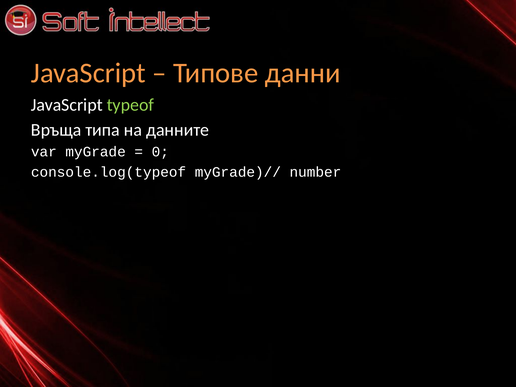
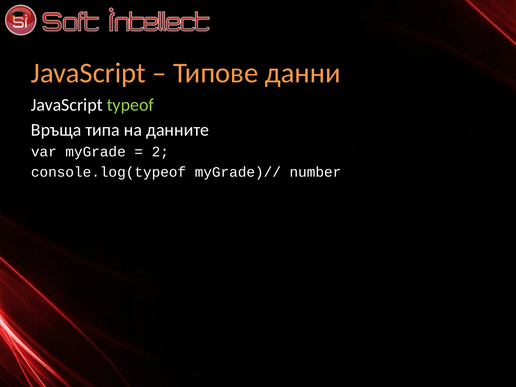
0: 0 -> 2 (160, 152)
